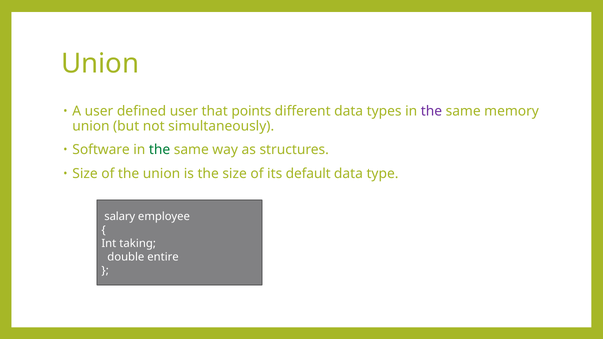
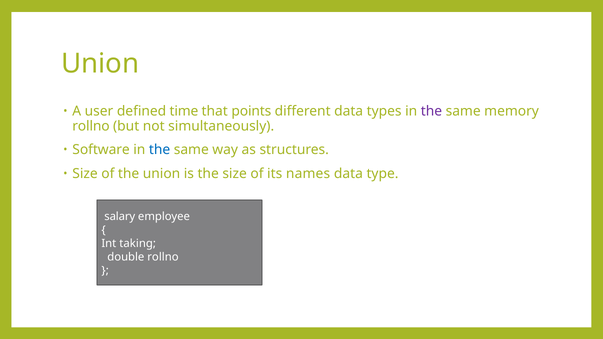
defined user: user -> time (184, 111)
union: union -> rollno (91, 126)
the colour: green -> blue (160, 150)
default: default -> names (308, 174)
double entire: entire -> rollno (163, 257)
